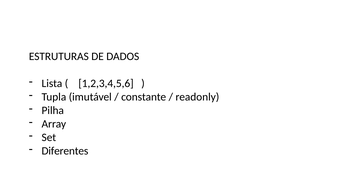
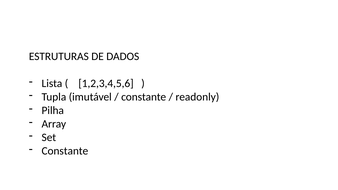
Diferentes: Diferentes -> Constante (65, 151)
